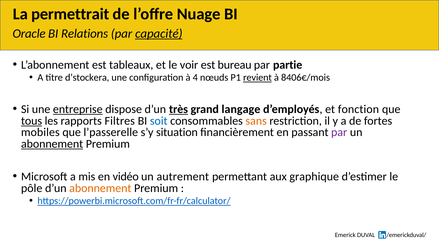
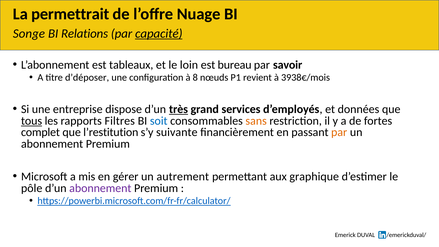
Oracle: Oracle -> Songe (29, 34)
voir: voir -> loin (189, 65)
partie: partie -> savoir (288, 65)
d’stockera: d’stockera -> d’déposer (87, 78)
4: 4 -> 8 (195, 78)
revient underline: present -> none (257, 78)
8406€/mois: 8406€/mois -> 3938€/mois (306, 78)
entreprise underline: present -> none (78, 109)
langage: langage -> services (241, 109)
fonction: fonction -> données (358, 109)
mobiles: mobiles -> complet (40, 132)
l’passerelle: l’passerelle -> l’restitution (111, 132)
situation: situation -> suivante (177, 132)
par colour: purple -> orange (339, 132)
abonnement underline: present -> none (52, 144)
vidéo: vidéo -> gérer (126, 177)
abonnement colour: orange -> purple (100, 188)
